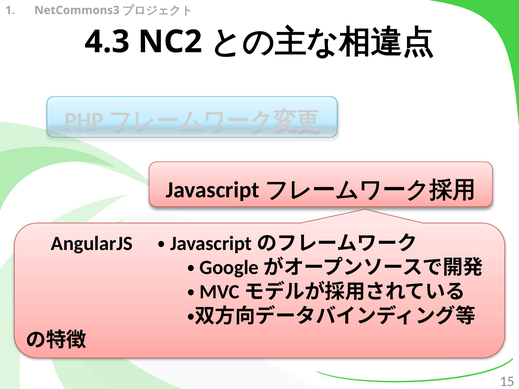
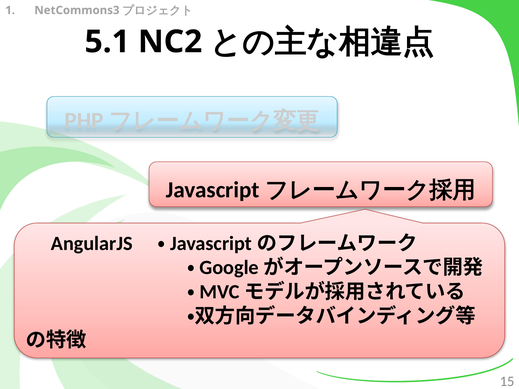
4.3: 4.3 -> 5.1 (107, 42)
